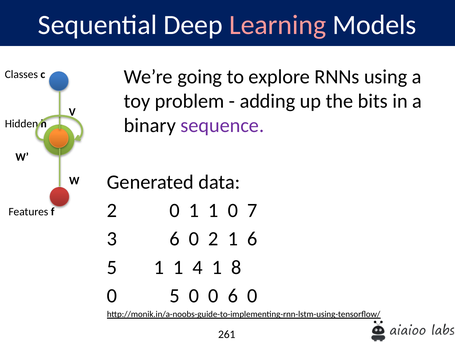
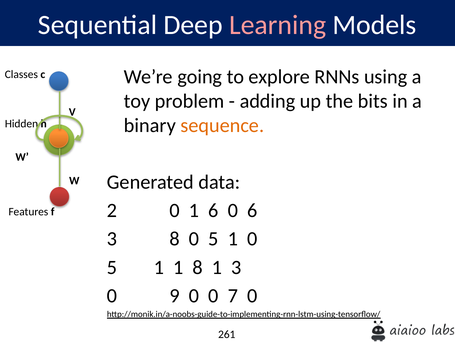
sequence colour: purple -> orange (222, 125)
0 1 1: 1 -> 6 (213, 210)
0 7: 7 -> 6 (252, 210)
3 6: 6 -> 8 (175, 238)
2: 2 -> 5 (213, 238)
1 6: 6 -> 0 (252, 238)
1 4: 4 -> 8 (198, 267)
1 8: 8 -> 3 (236, 267)
0 5: 5 -> 9 (175, 295)
0 6: 6 -> 7 (233, 295)
